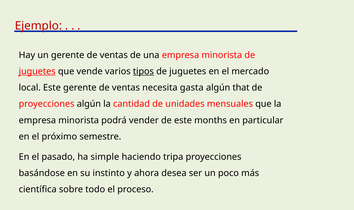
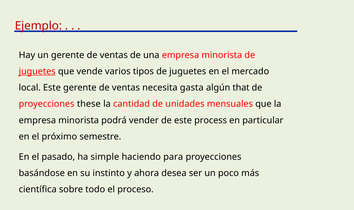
tipos underline: present -> none (143, 71)
proyecciones algún: algún -> these (89, 104)
months: months -> process (211, 120)
tripa: tripa -> para (173, 156)
